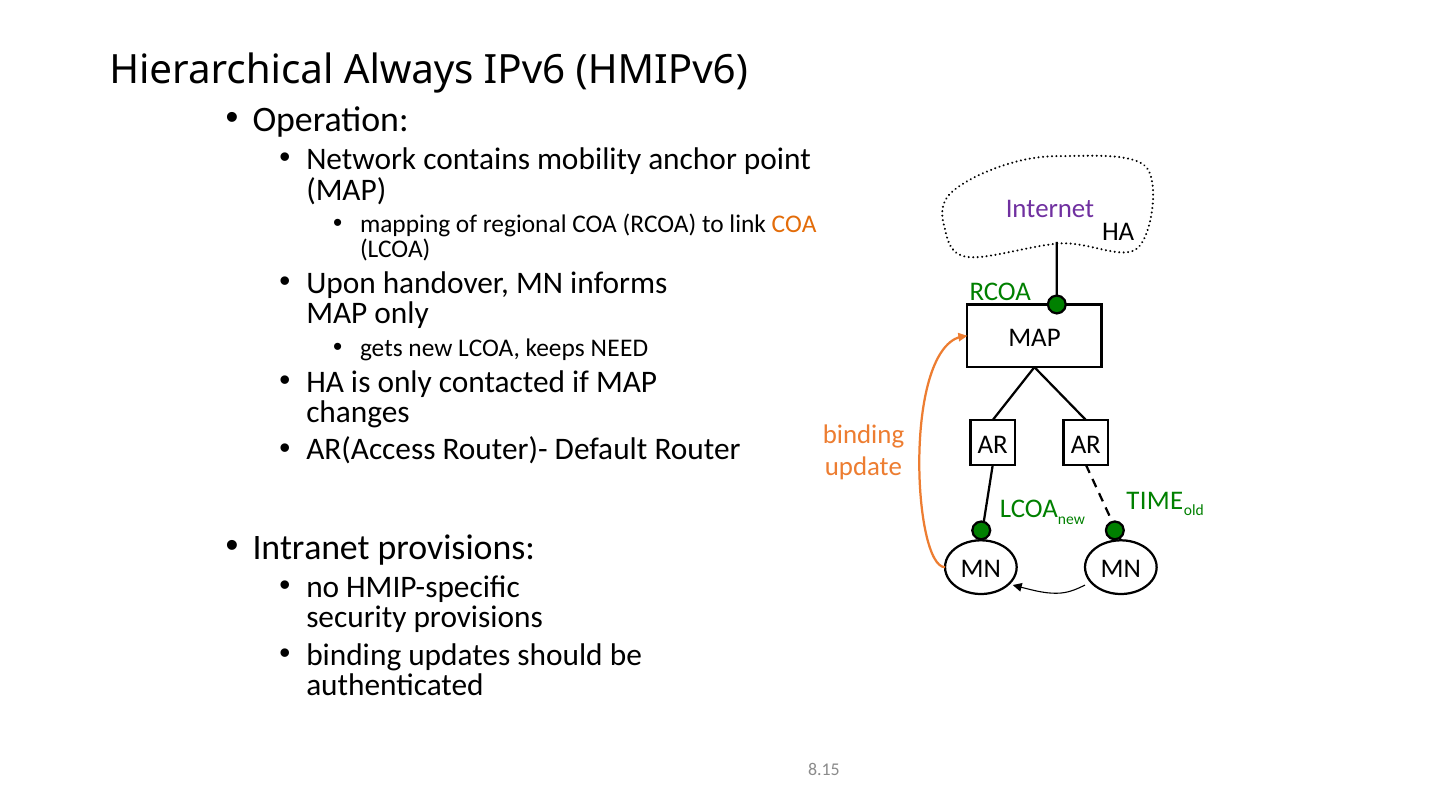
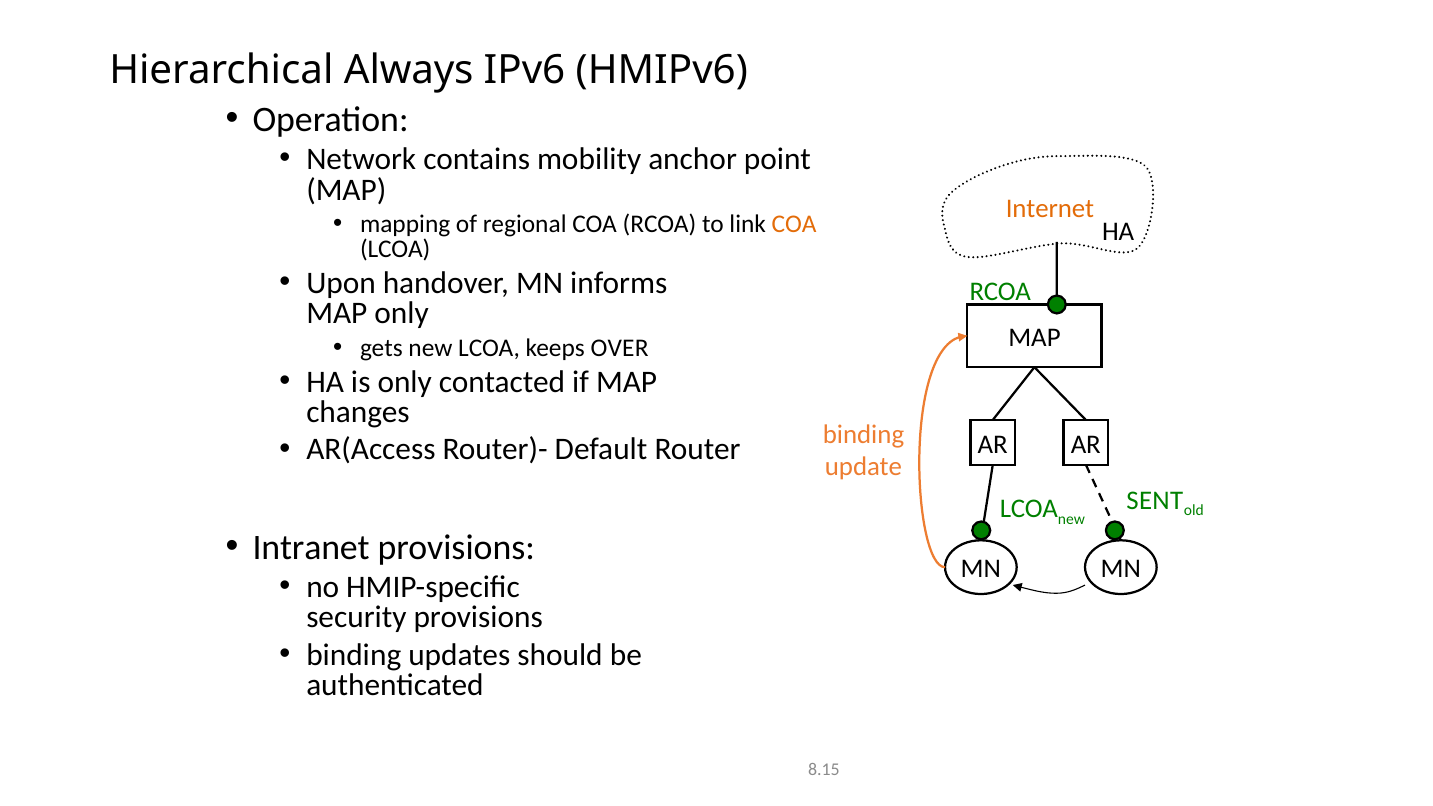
Internet colour: purple -> orange (1050, 209)
NEED: NEED -> OVER (620, 348)
TIME: TIME -> SENT (1155, 500)
